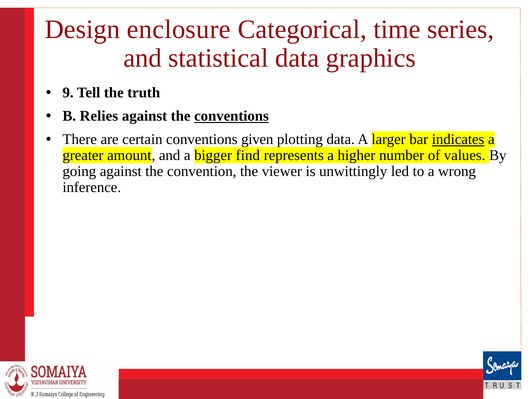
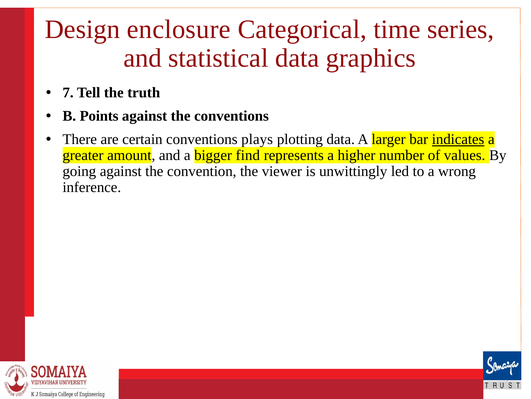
9: 9 -> 7 (68, 93)
Relies: Relies -> Points (99, 116)
conventions underline: present -> none (231, 116)
given: given -> plays (257, 139)
